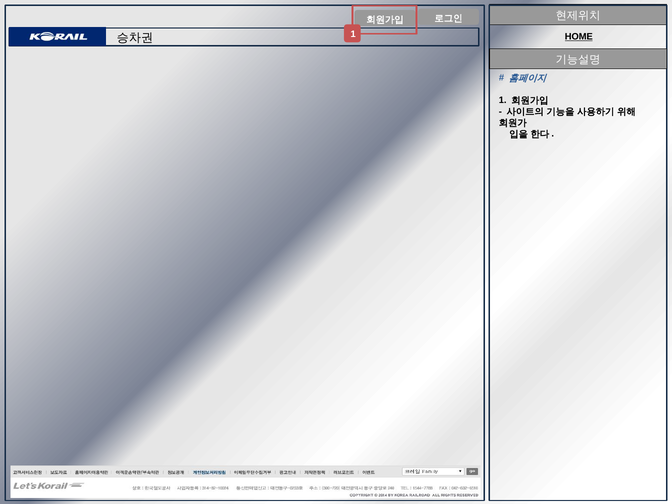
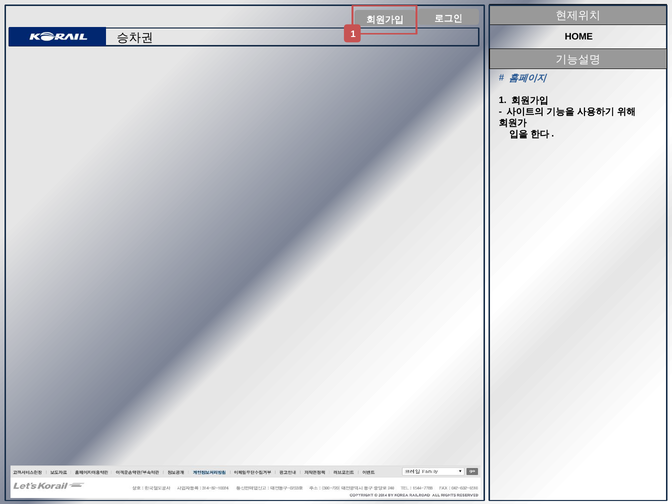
HOME underline: present -> none (579, 37)
